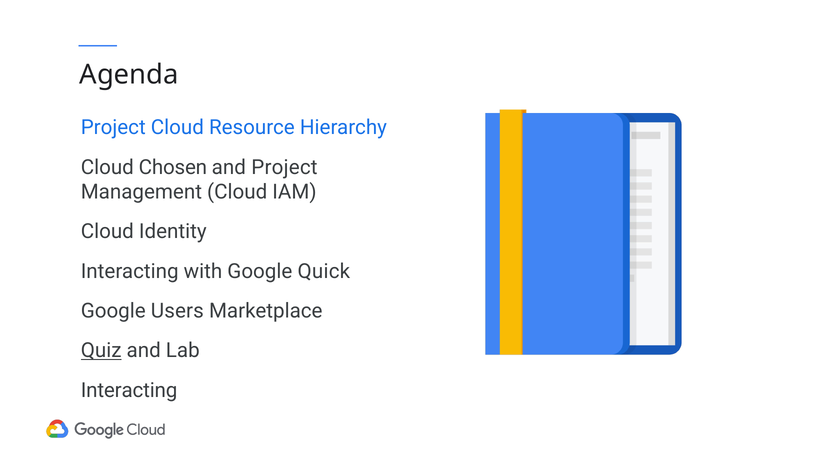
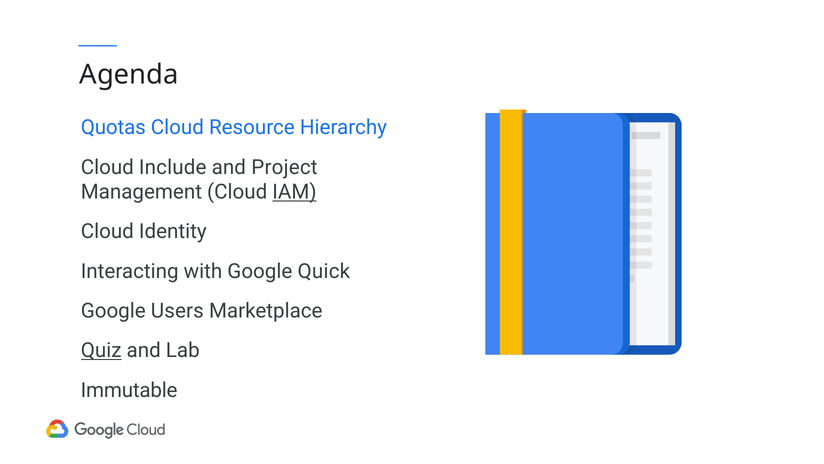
Project: Project -> Quotas (113, 128)
Chosen: Chosen -> Include (173, 167)
IAM underline: none -> present (294, 192)
Interacting: Interacting -> Immutable (129, 390)
